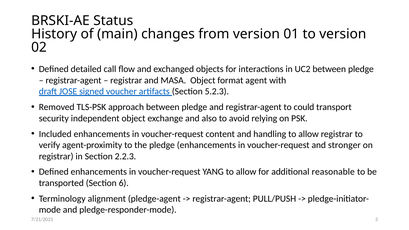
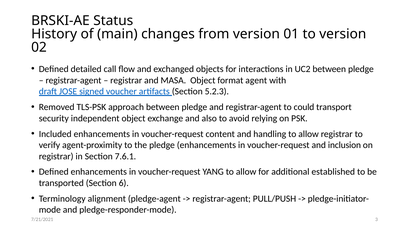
stronger: stronger -> inclusion (344, 145)
2.2.3: 2.2.3 -> 7.6.1 (125, 156)
reasonable: reasonable -> established (333, 172)
